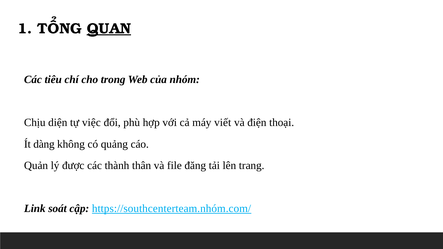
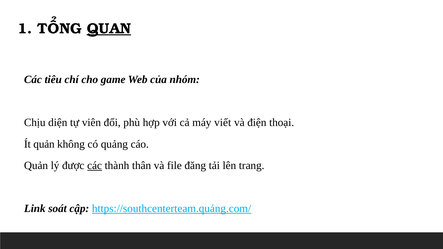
trong: trong -> game (113, 80)
việc: việc -> viên (91, 123)
Ít dàng: dàng -> quản (44, 144)
các underline: none -> present (95, 166)
https://southcenterteam.nhóm.com/: https://southcenterteam.nhóm.com/ -> https://southcenterteam.quảng.com/ (172, 209)
